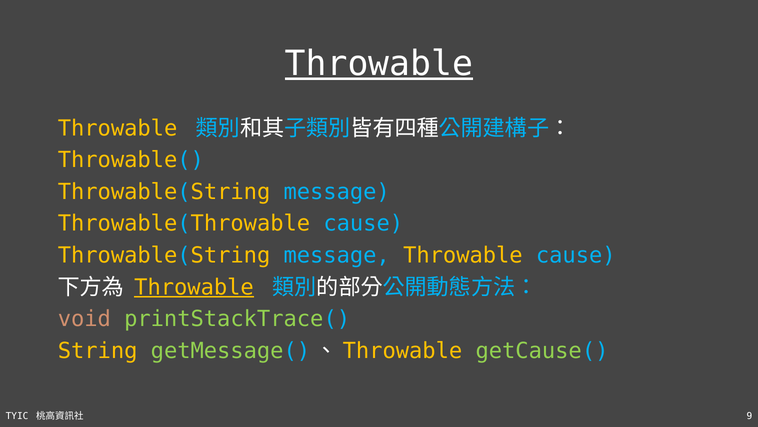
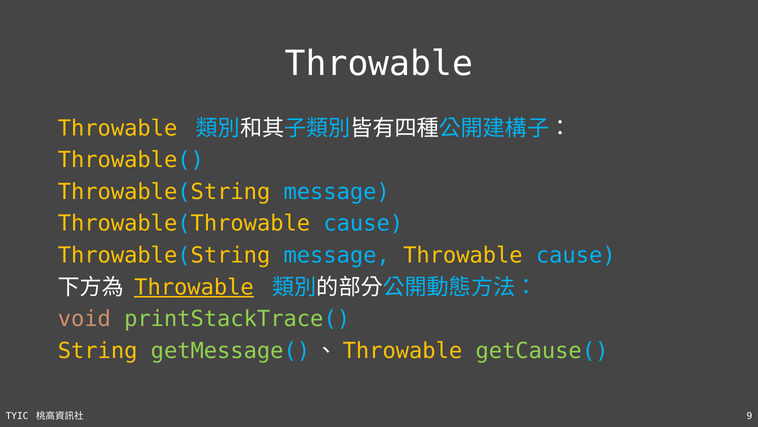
Throwable underline: present -> none (379, 64)
